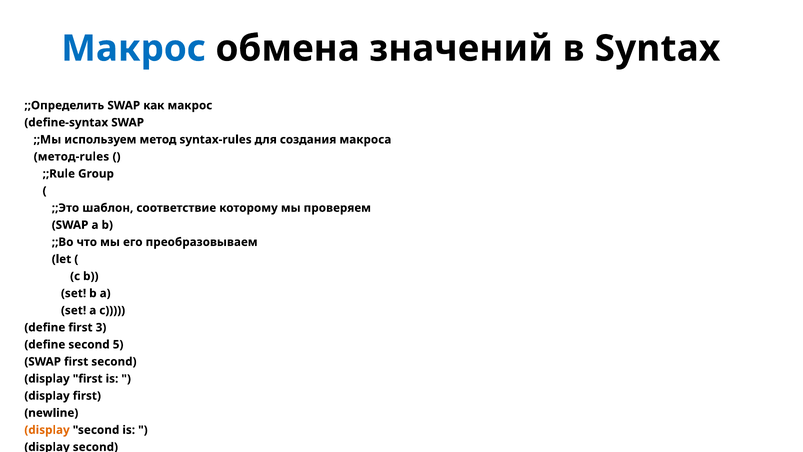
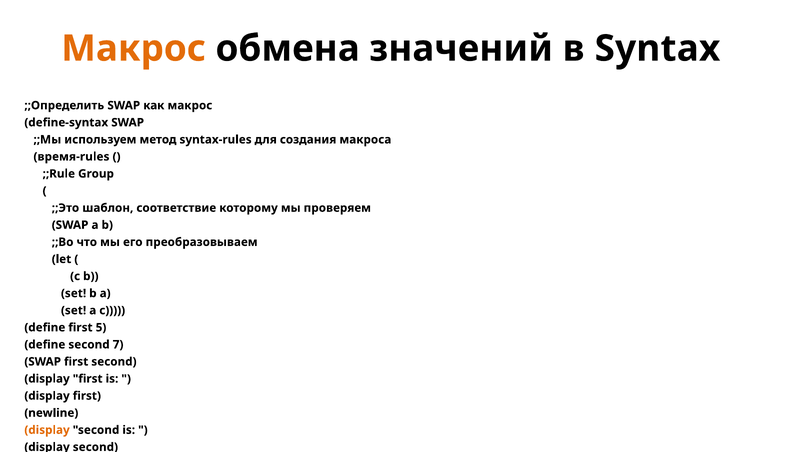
Макрос colour: blue -> orange (134, 49)
метод-rules: метод-rules -> время-rules (71, 157)
3: 3 -> 5 (101, 327)
5: 5 -> 7 (118, 344)
